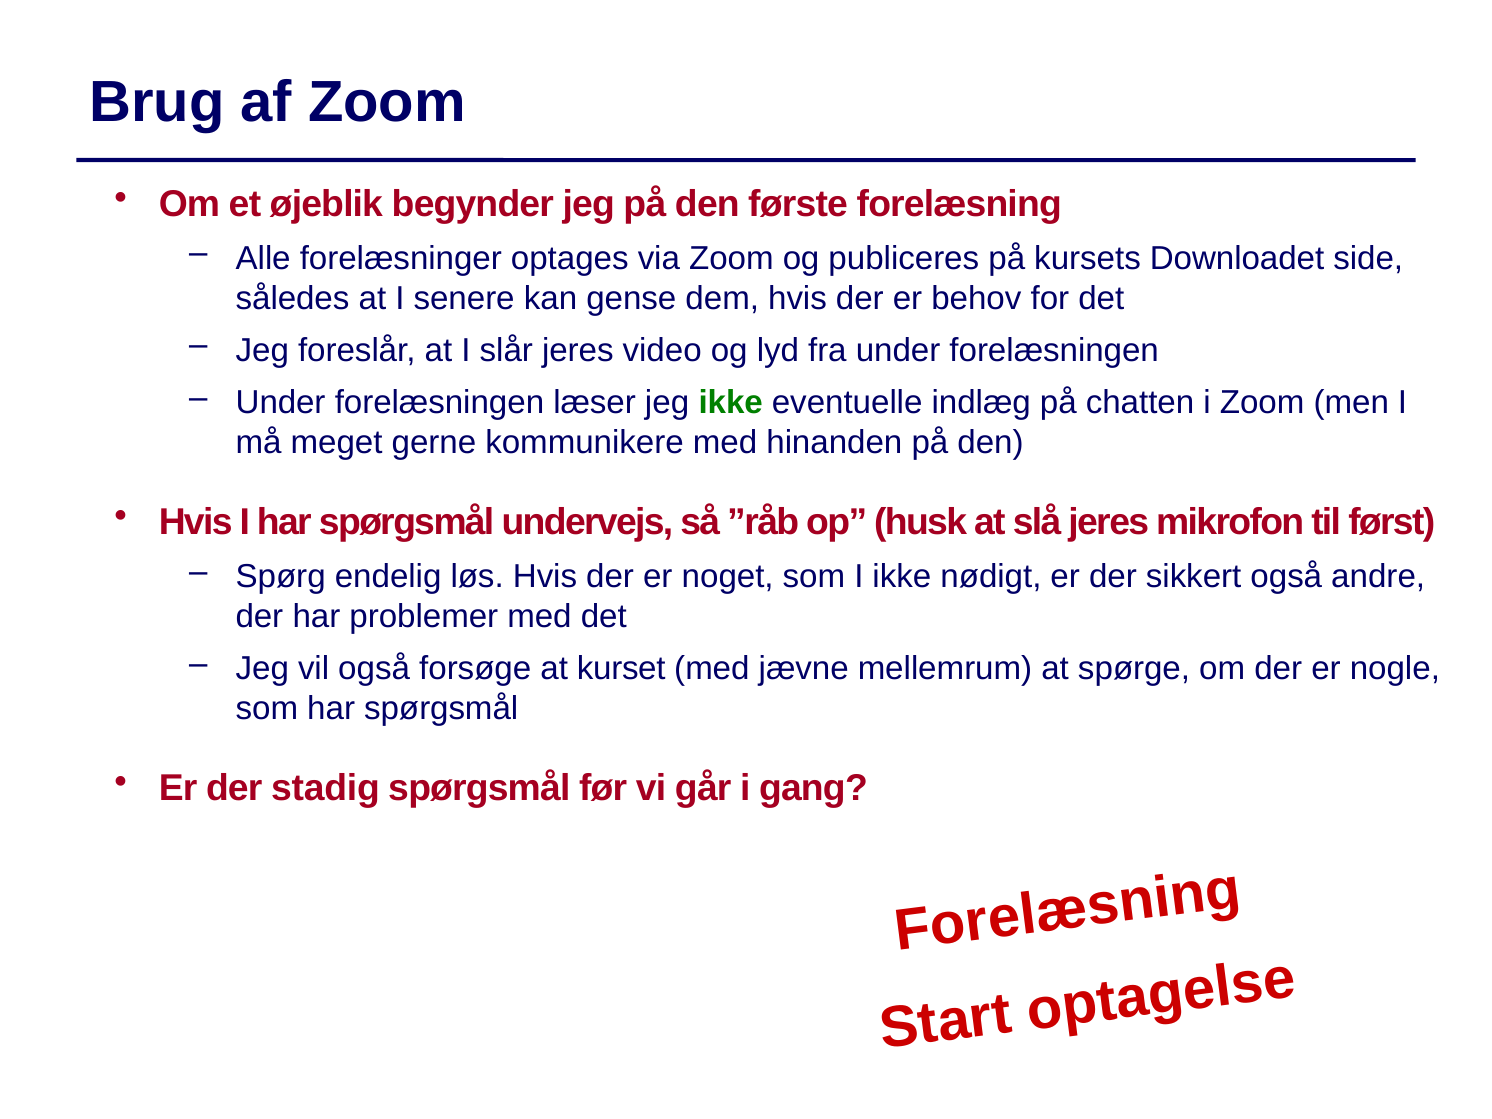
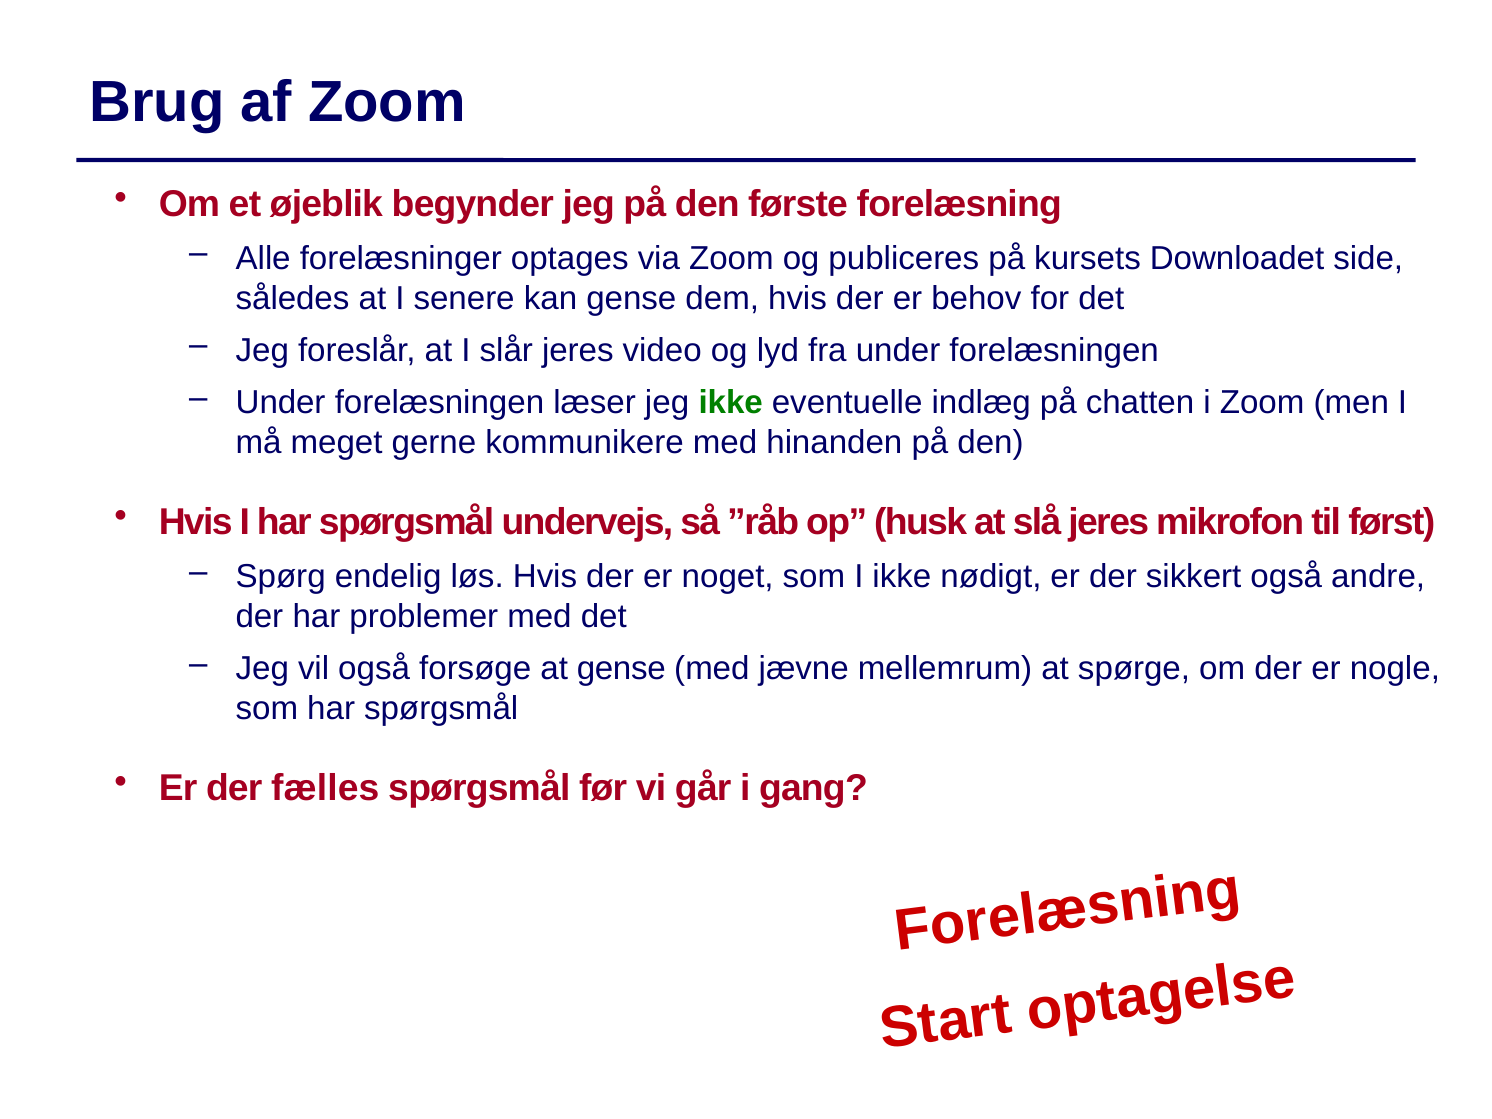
at kurset: kurset -> gense (621, 669)
stadig: stadig -> fælles (325, 788)
